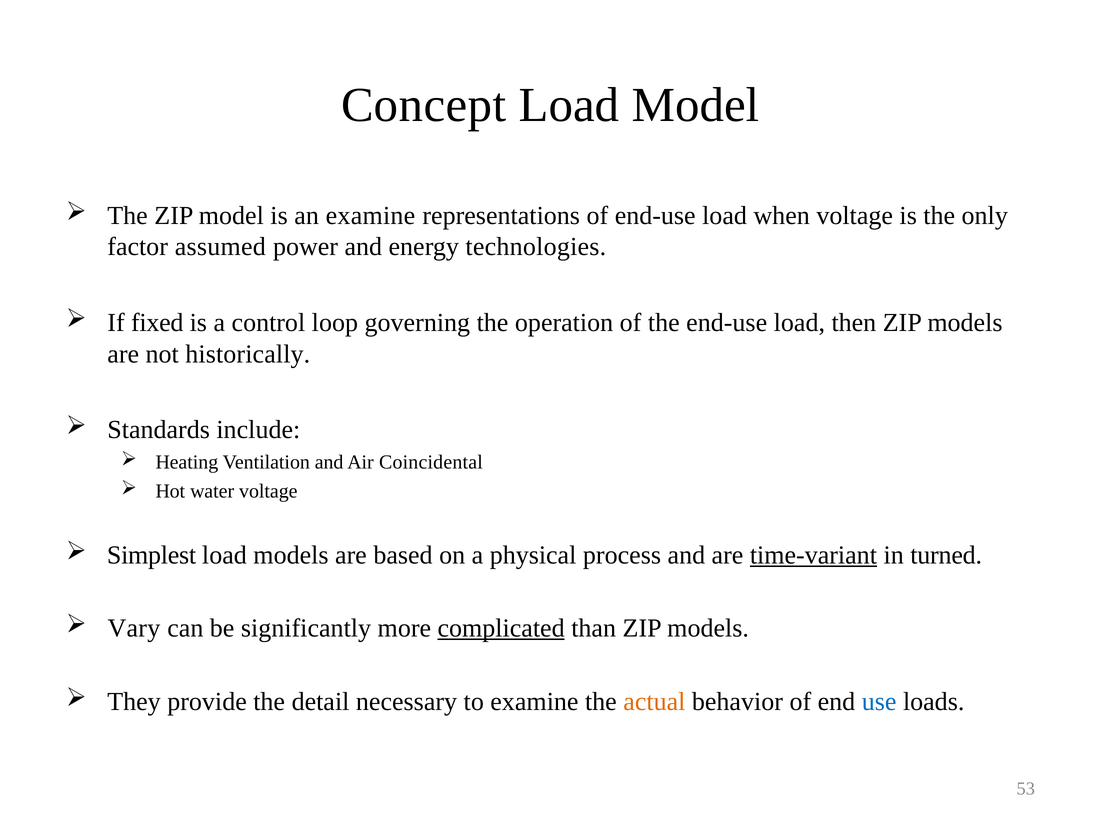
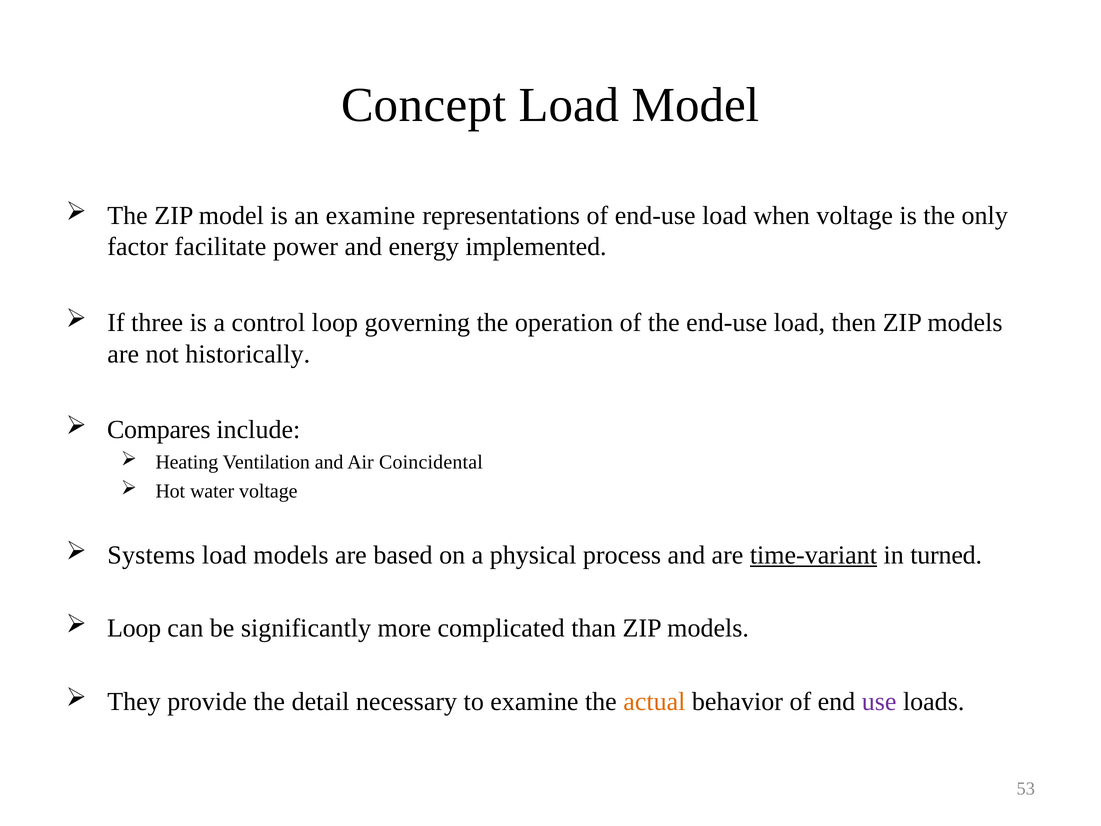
assumed: assumed -> facilitate (220, 247)
technologies: technologies -> implemented (536, 247)
fixed: fixed -> three (157, 323)
Standards: Standards -> Compares (159, 430)
Simplest: Simplest -> Systems (151, 555)
Vary: Vary -> Loop (134, 628)
complicated underline: present -> none (501, 628)
use colour: blue -> purple (879, 701)
